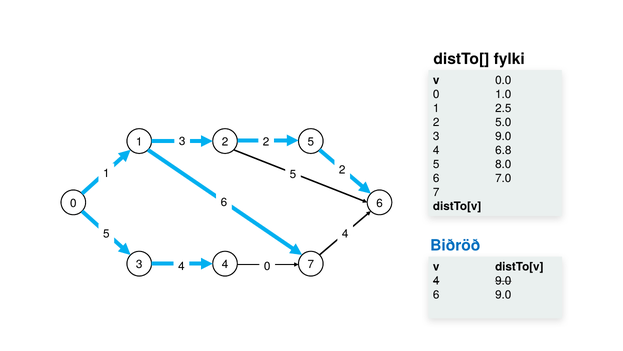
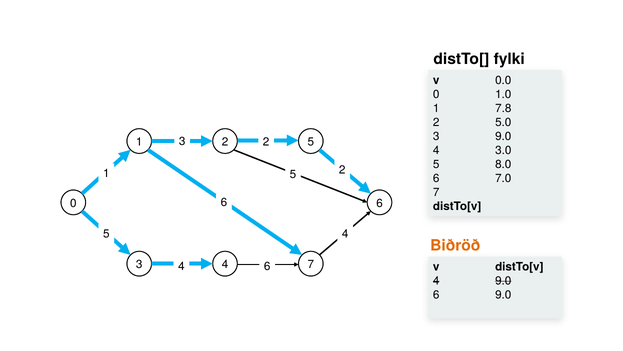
2.5: 2.5 -> 7.8 (503, 108)
6.8: 6.8 -> 3.0 (503, 150)
Biðröð colour: blue -> orange (455, 245)
0: 0 -> 6 (267, 266)
